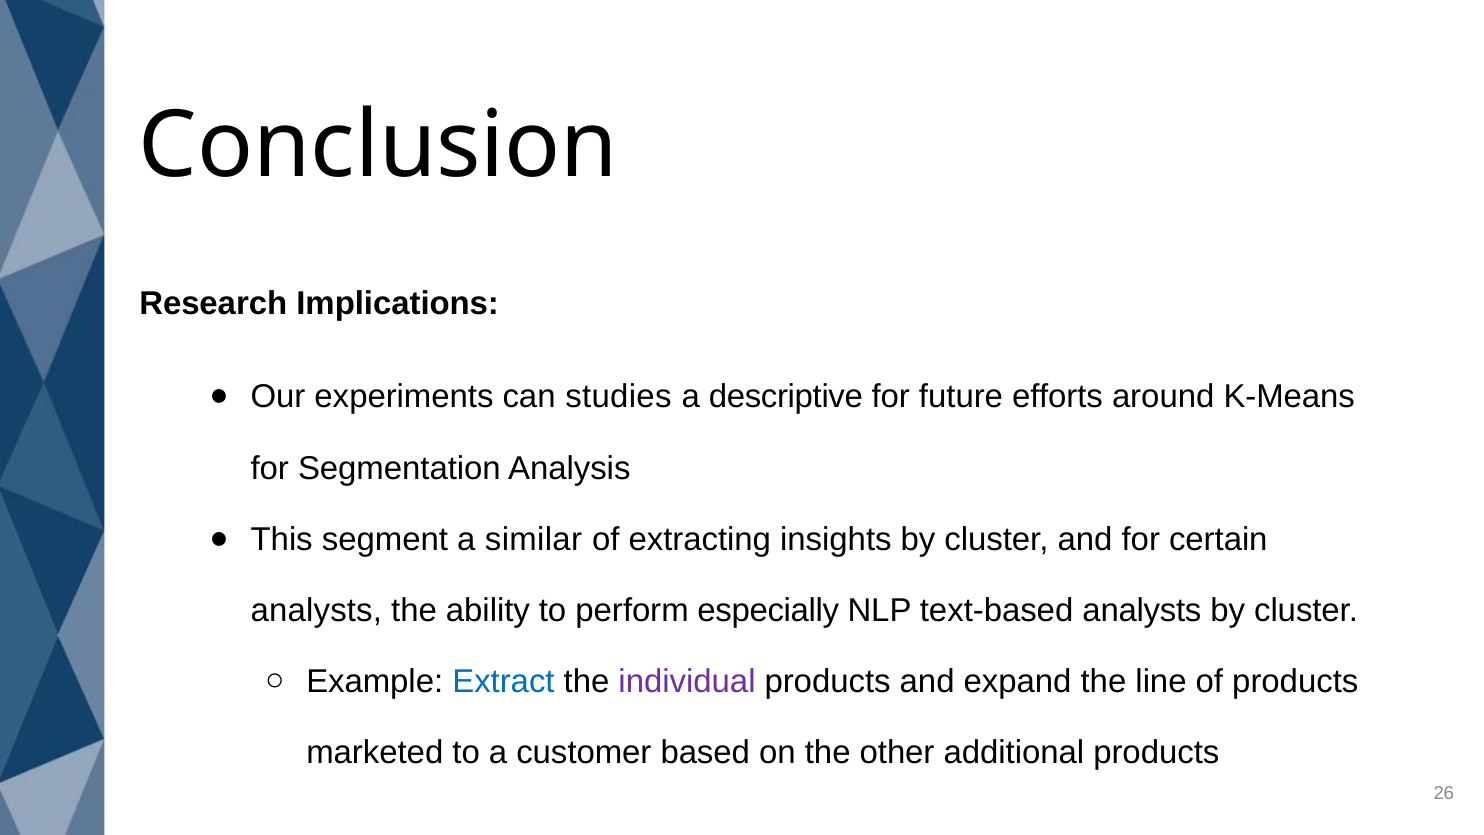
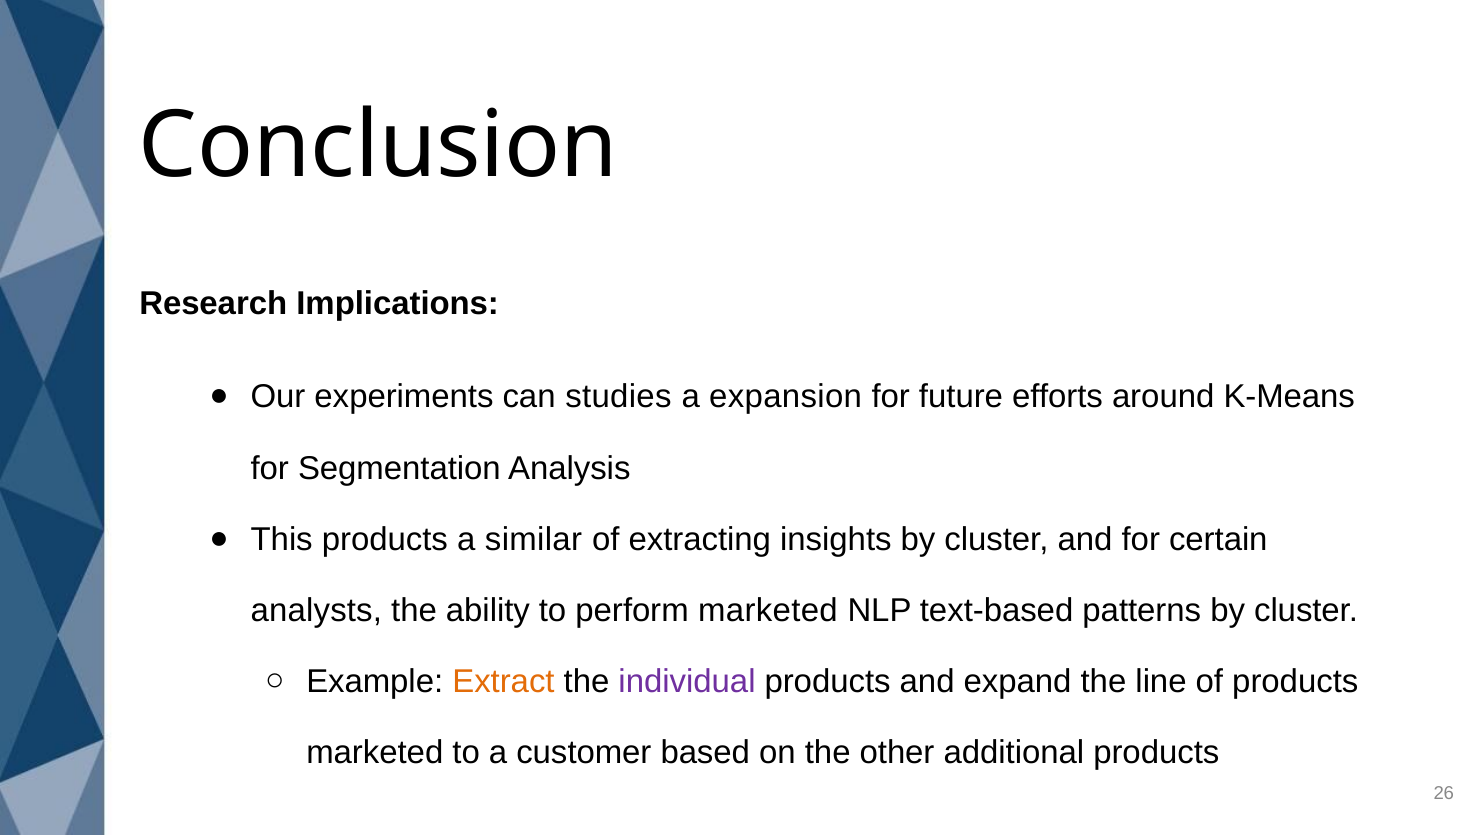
descriptive: descriptive -> expansion (786, 397)
This segment: segment -> products (385, 539)
perform especially: especially -> marketed (768, 610)
text-based analysts: analysts -> patterns (1142, 610)
Extract colour: blue -> orange (503, 682)
